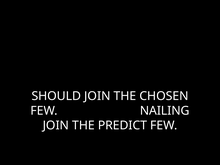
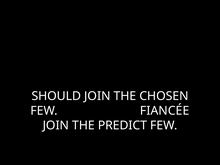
NAILING: NAILING -> FIANCÉE (165, 111)
